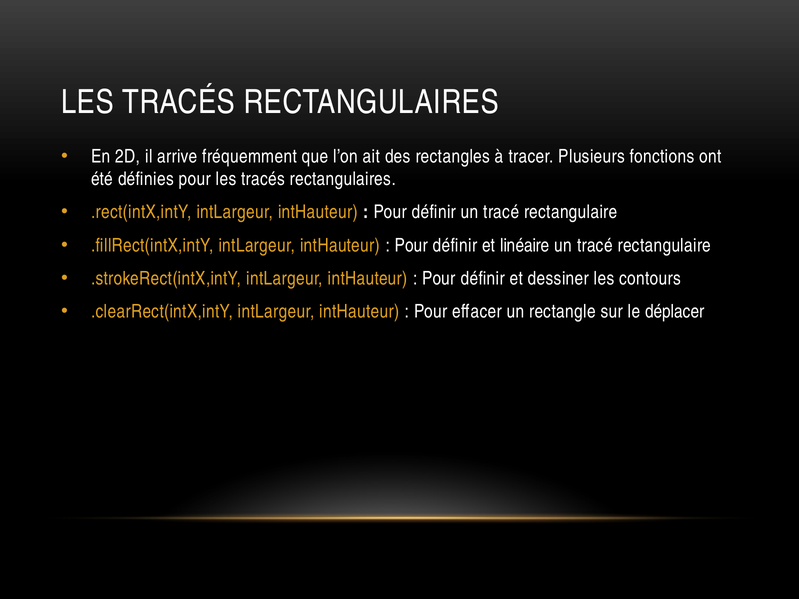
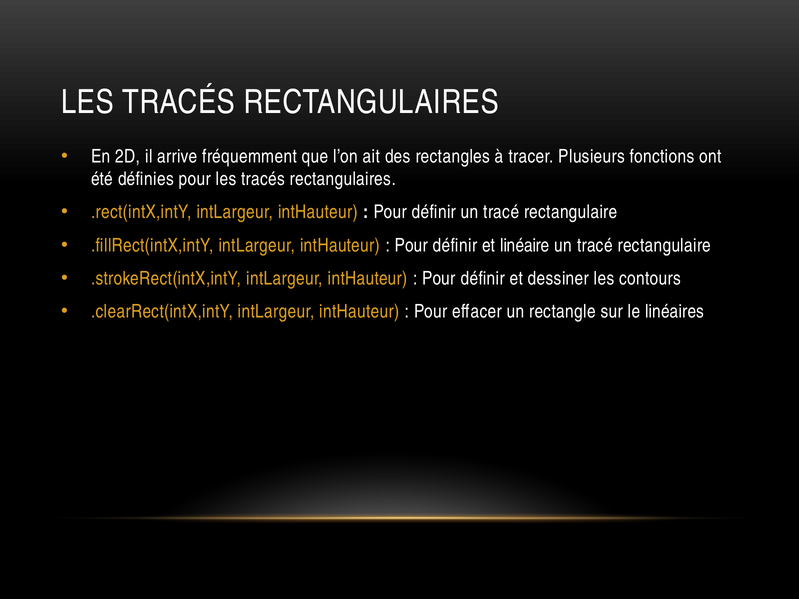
déplacer: déplacer -> linéaires (675, 312)
